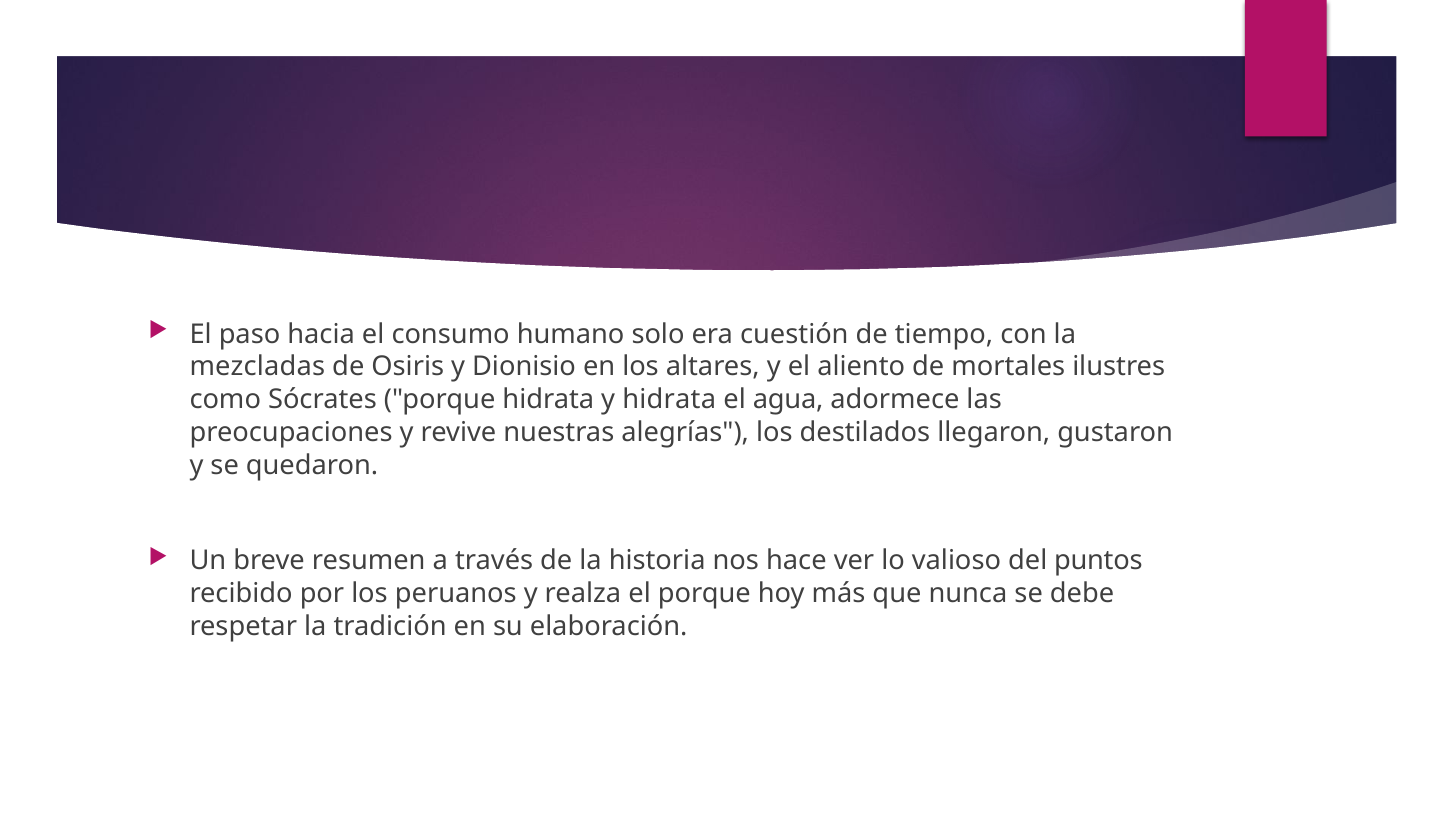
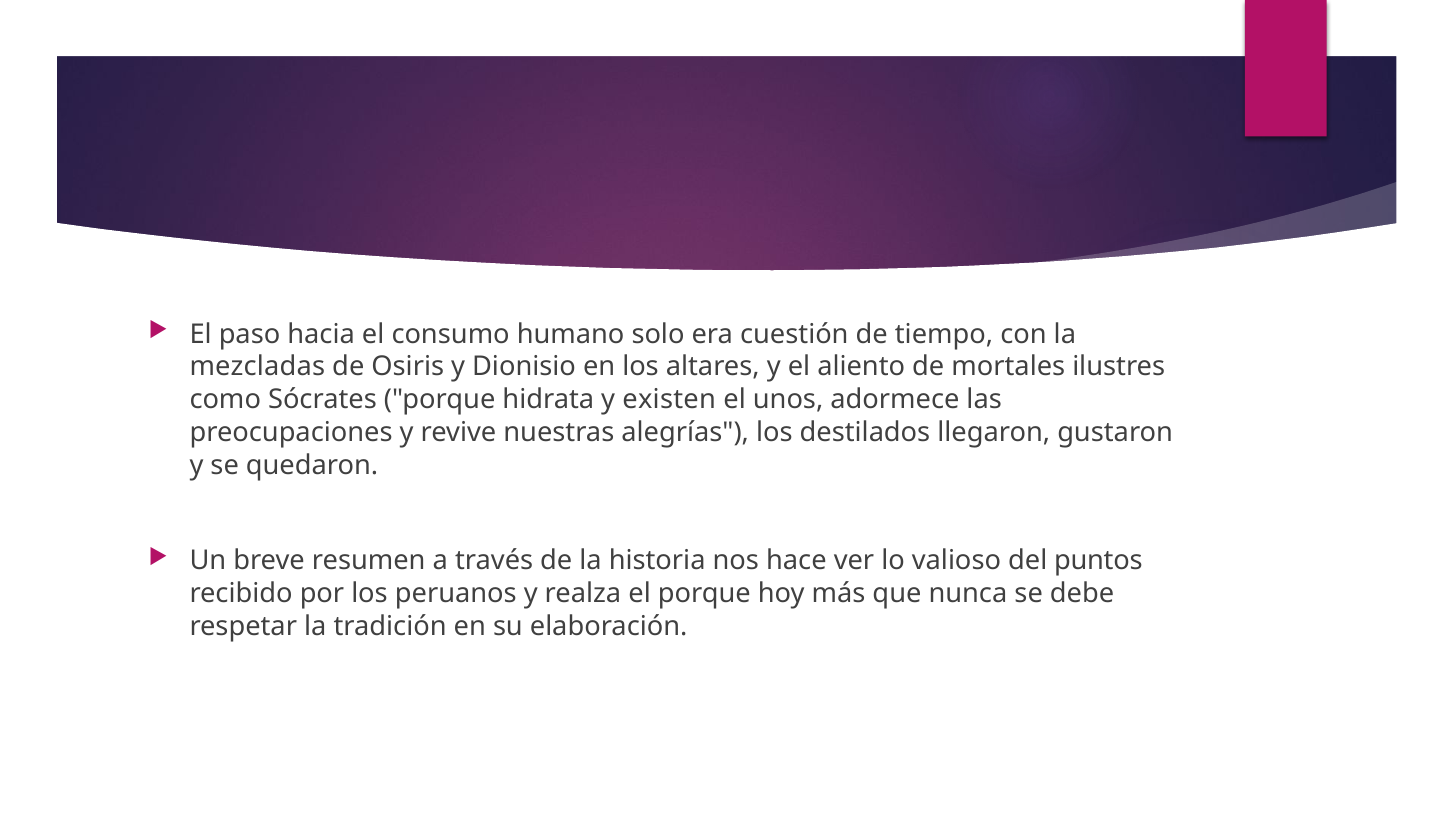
y hidrata: hidrata -> existen (669, 400)
agua: agua -> unos (788, 400)
